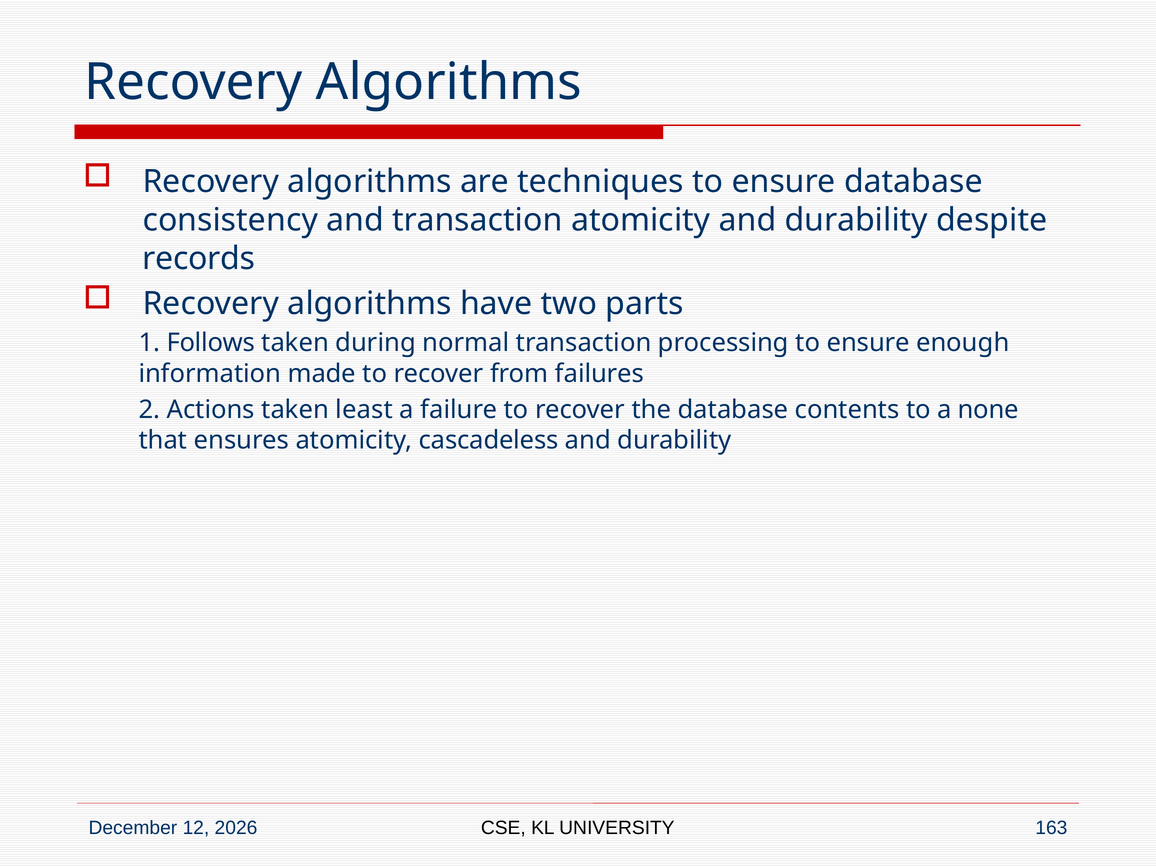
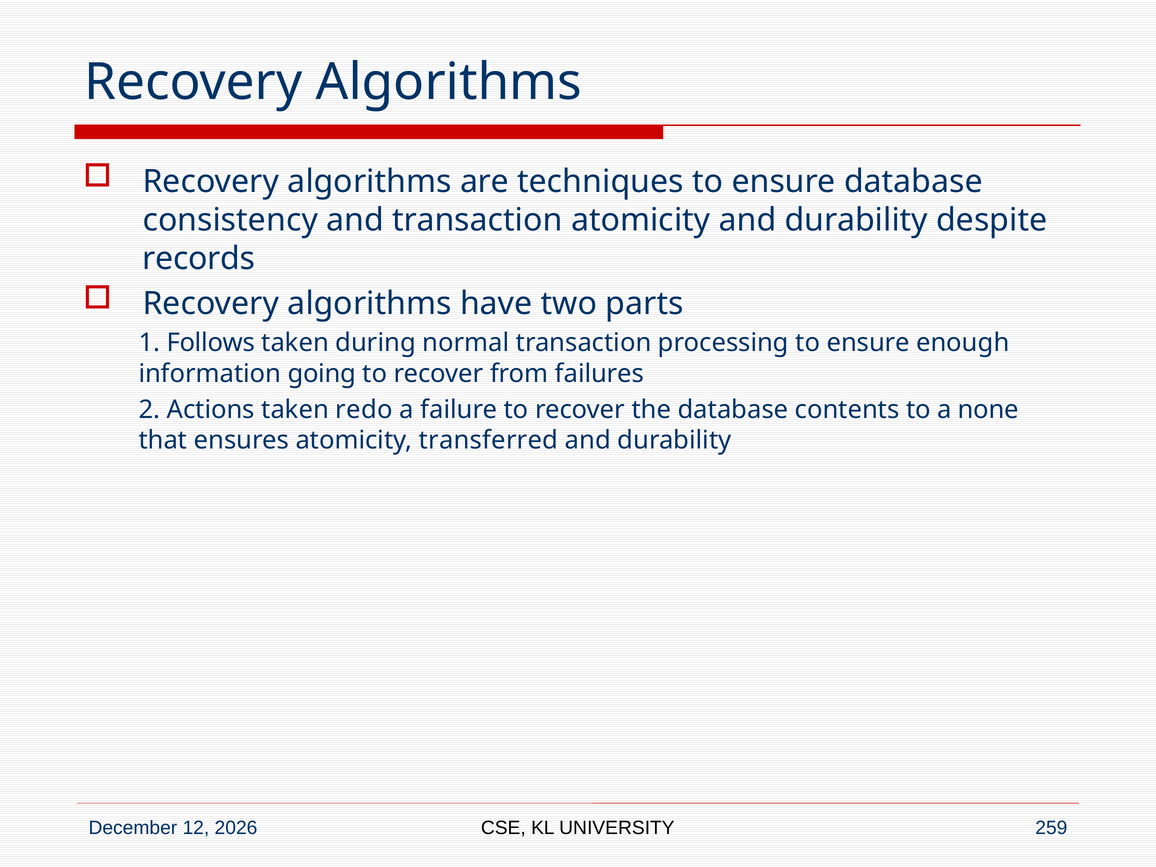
made: made -> going (322, 374)
least: least -> redo (364, 410)
cascadeless: cascadeless -> transferred (488, 440)
163: 163 -> 259 (1051, 828)
